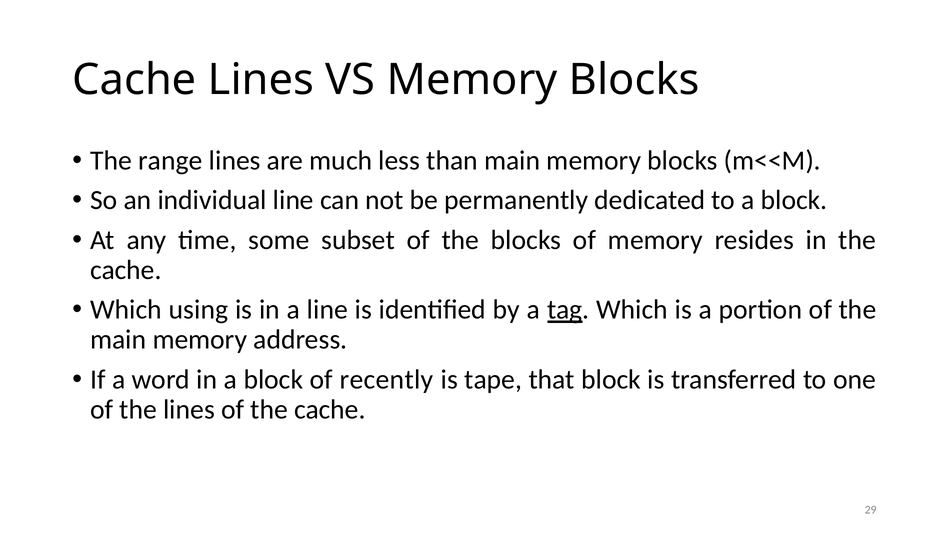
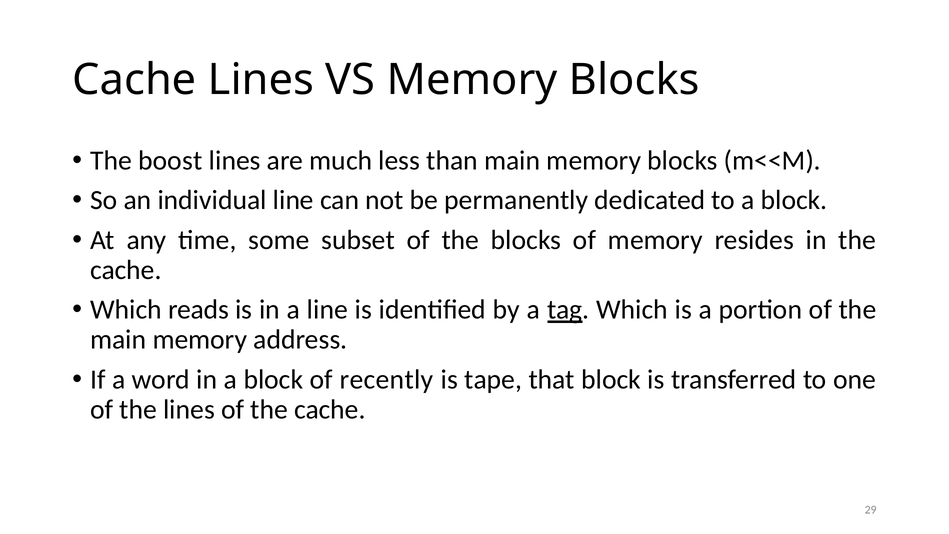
range: range -> boost (170, 160)
using: using -> reads (199, 310)
